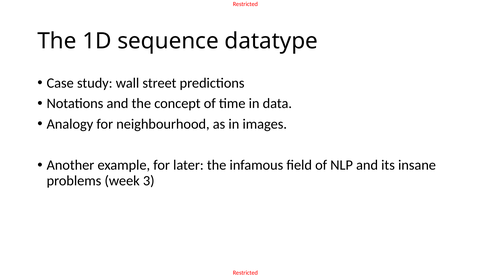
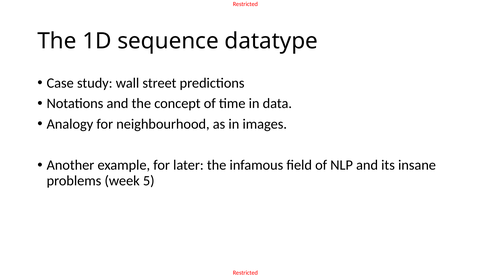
3: 3 -> 5 (149, 181)
